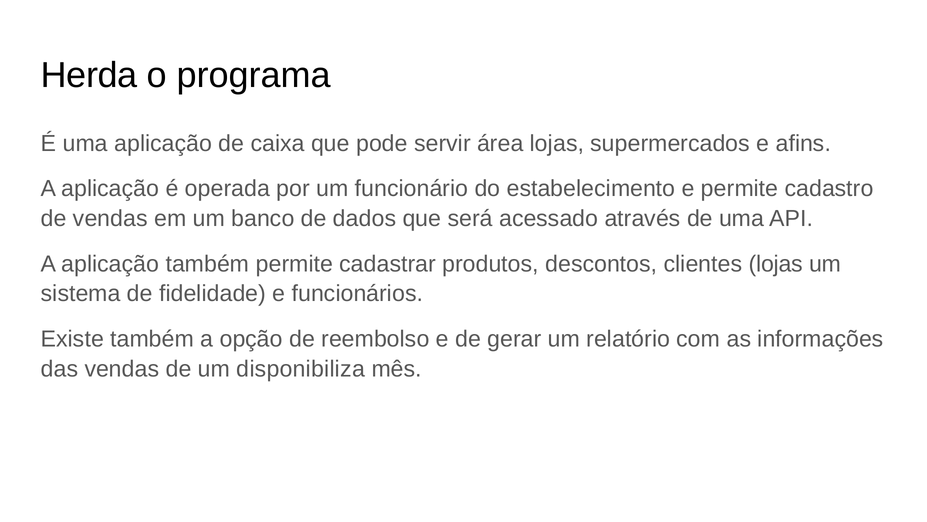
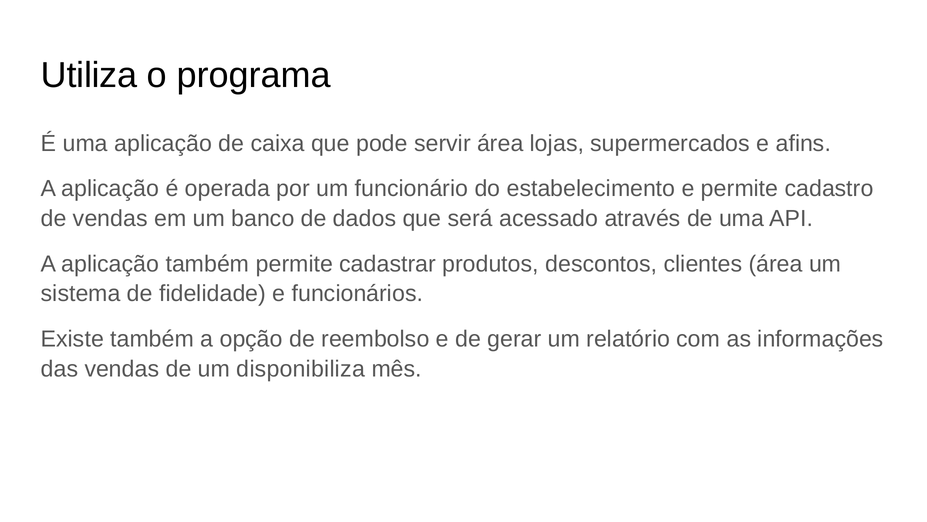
Herda: Herda -> Utiliza (89, 75)
clientes lojas: lojas -> área (776, 264)
